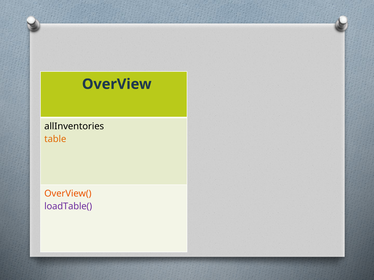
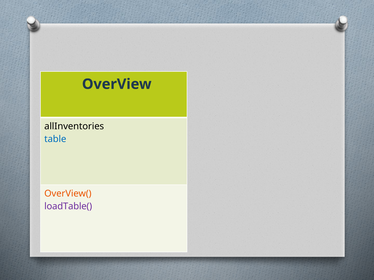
table colour: orange -> blue (55, 139)
